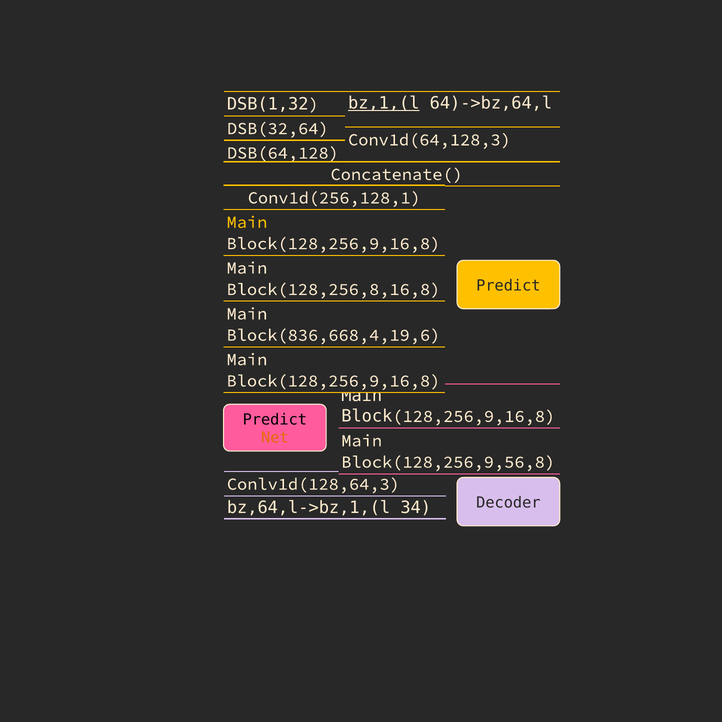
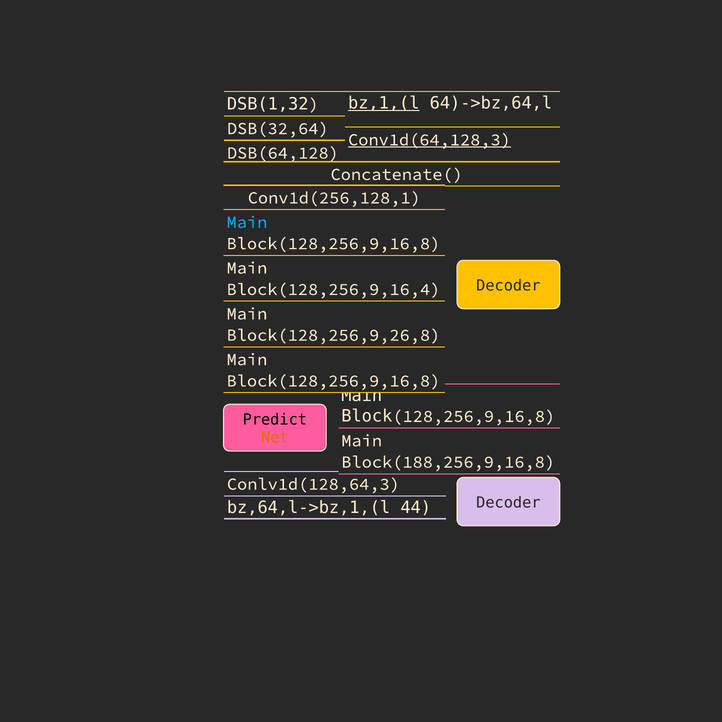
Conv1d(64,128,3 underline: none -> present (429, 140)
Main colour: yellow -> light blue (247, 222)
Predict: Predict -> Decoder (508, 286)
Block(128,256,8,16,8: Block(128,256,8,16,8 -> Block(128,256,9,16,4 (333, 289)
Block(836,668,4,19,6: Block(836,668,4,19,6 -> Block(128,256,9,26,8 (333, 335)
Block(128,256,9,56,8: Block(128,256,9,56,8 -> Block(188,256,9,16,8 (448, 462)
34: 34 -> 44 (416, 508)
